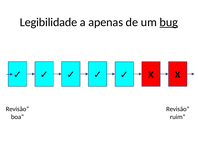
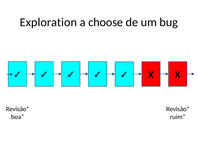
Legibilidade: Legibilidade -> Exploration (48, 22)
apenas: apenas -> choose (106, 22)
bug underline: present -> none (169, 22)
